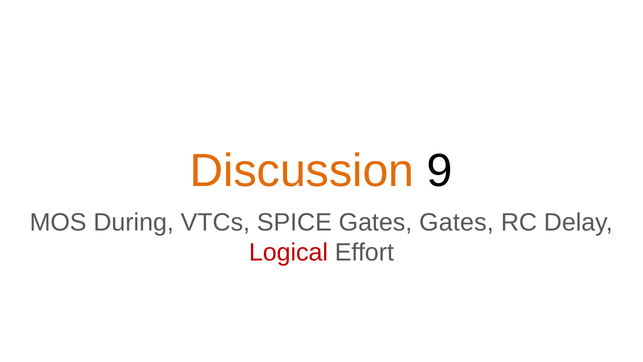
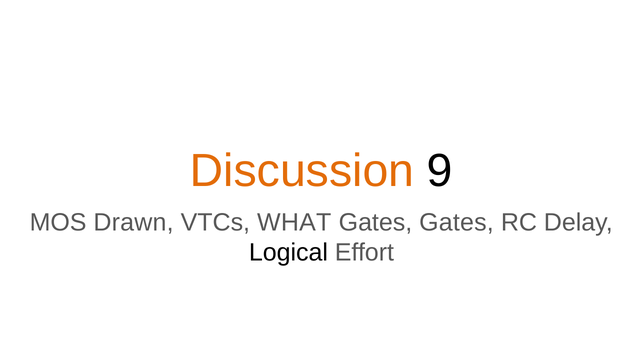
During: During -> Drawn (133, 222)
SPICE: SPICE -> WHAT (294, 222)
Logical colour: red -> black (288, 253)
